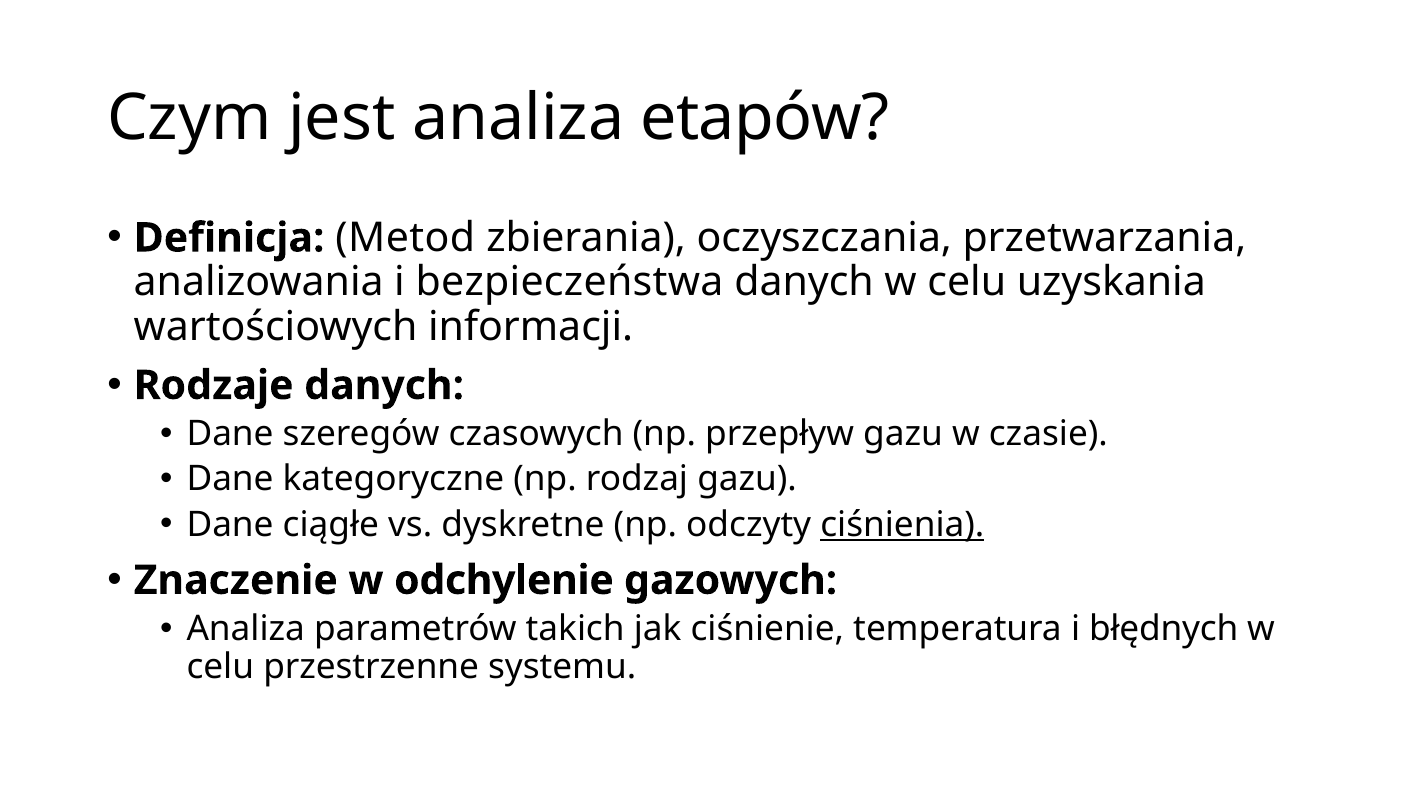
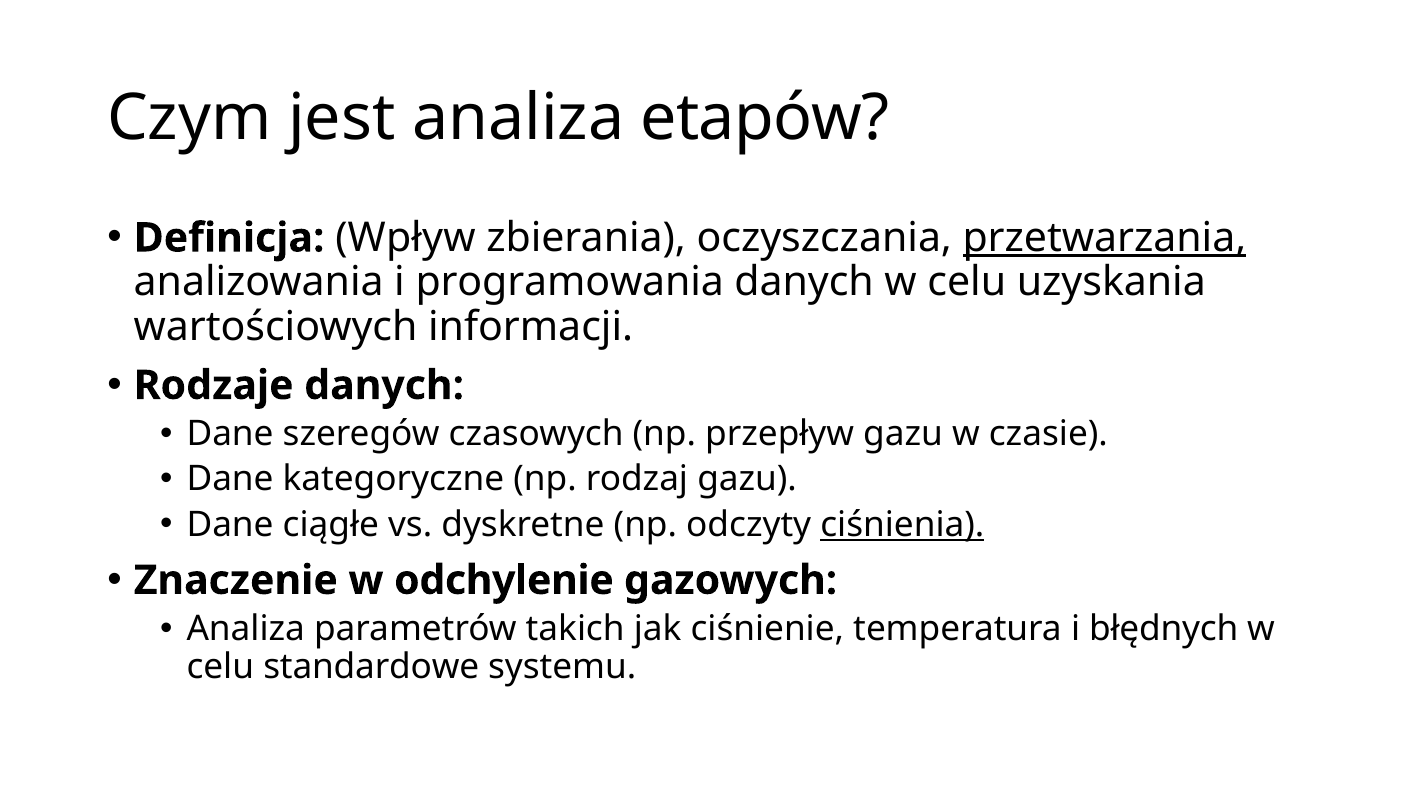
Metod: Metod -> Wpływ (405, 238)
przetwarzania underline: none -> present (1104, 238)
bezpieczeństwa: bezpieczeństwa -> programowania (570, 282)
przestrzenne: przestrzenne -> standardowe (371, 667)
